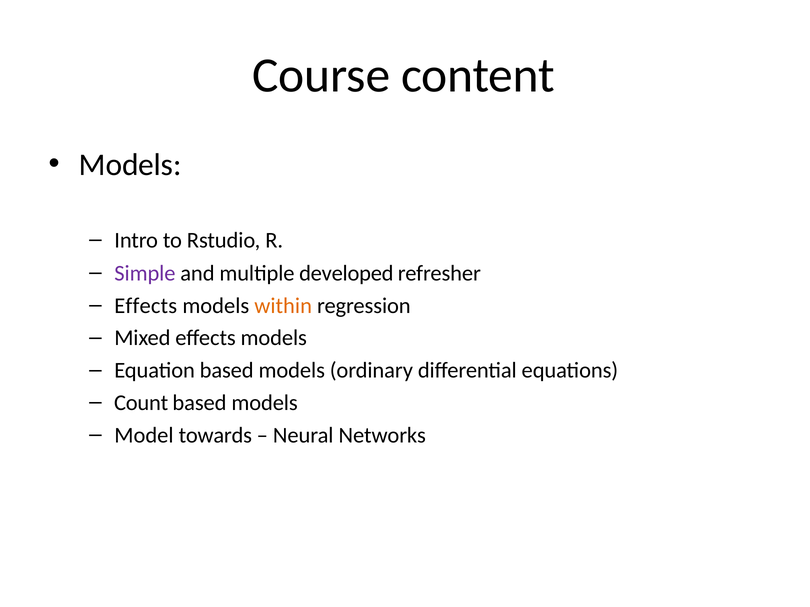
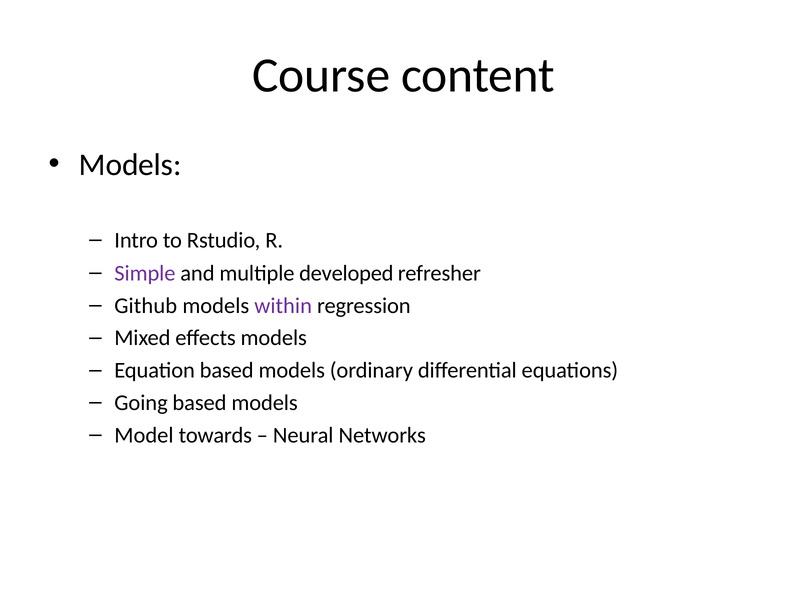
Effects: Effects -> Github (146, 306)
within colour: orange -> purple (283, 306)
Count: Count -> Going (141, 403)
